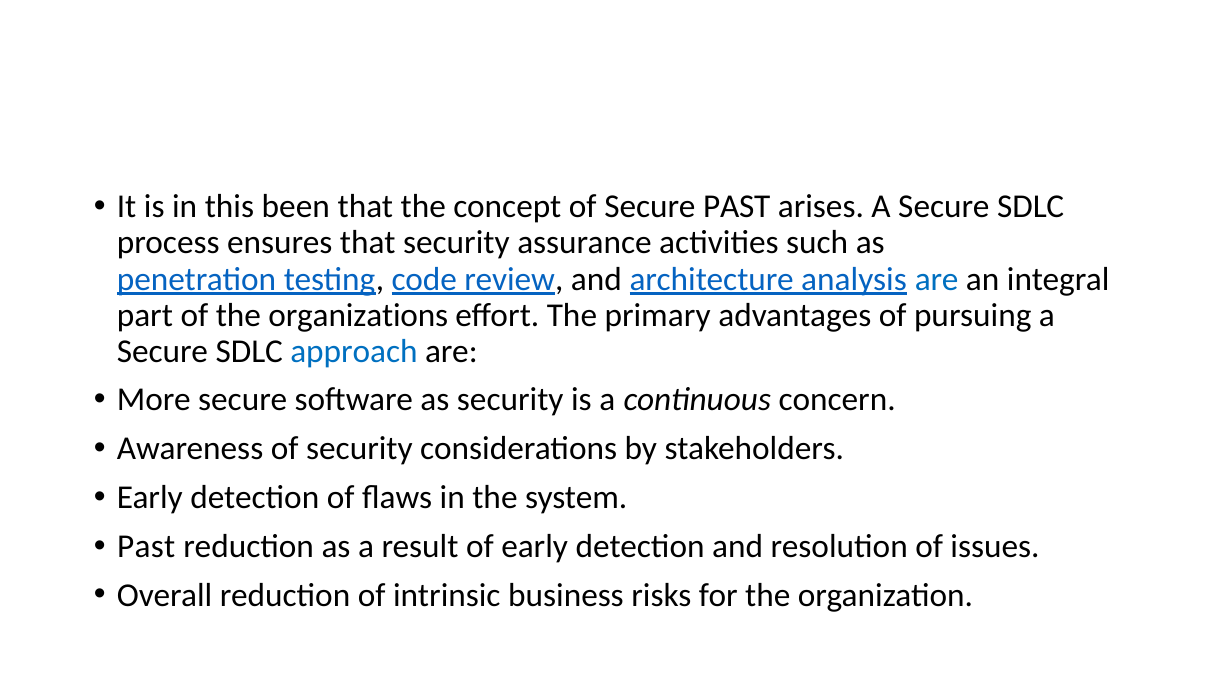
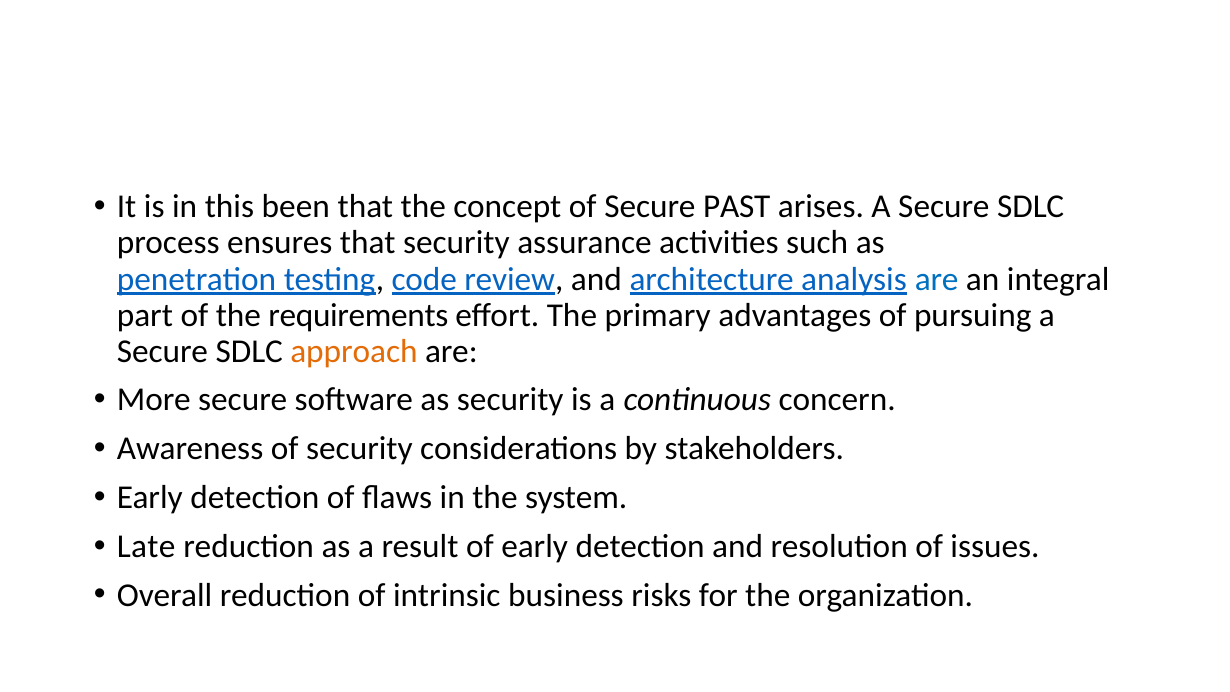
organizations: organizations -> requirements (358, 315)
approach colour: blue -> orange (354, 351)
Past: Past -> Late (146, 546)
